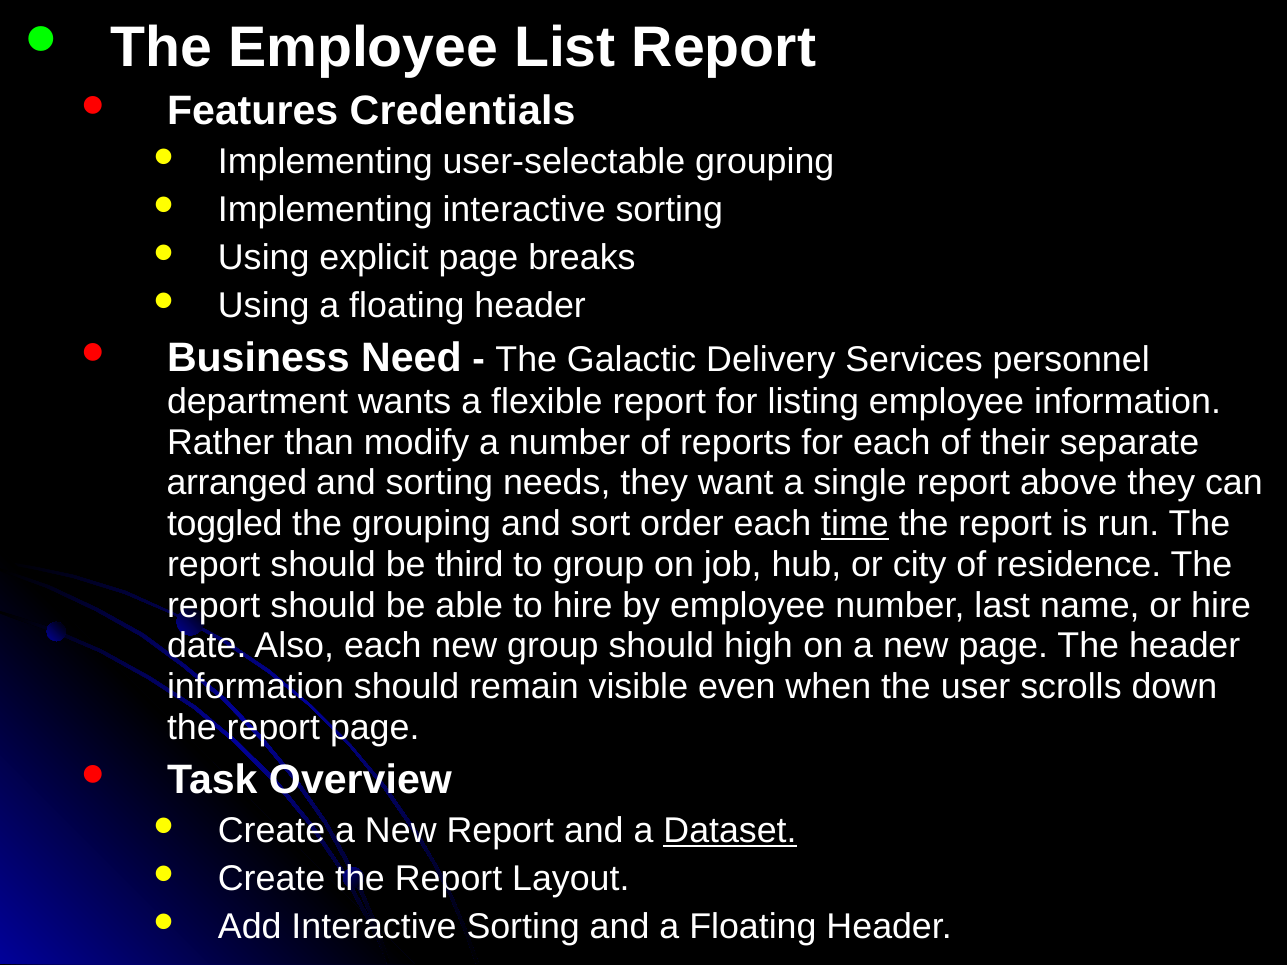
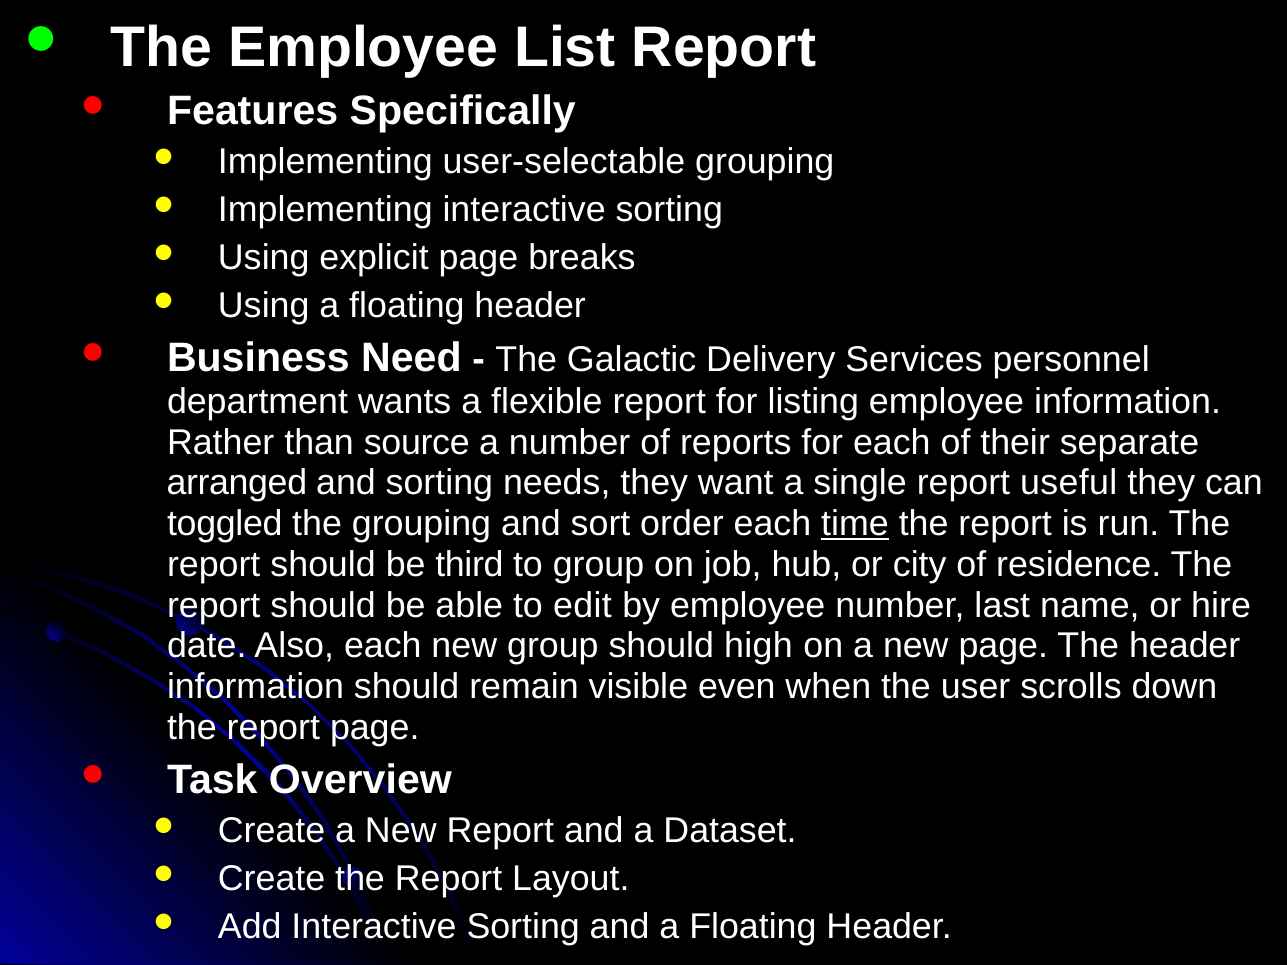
Credentials: Credentials -> Specifically (463, 111)
modify: modify -> source (417, 442)
above: above -> useful (1069, 483)
to hire: hire -> edit (582, 606)
Dataset underline: present -> none (730, 831)
